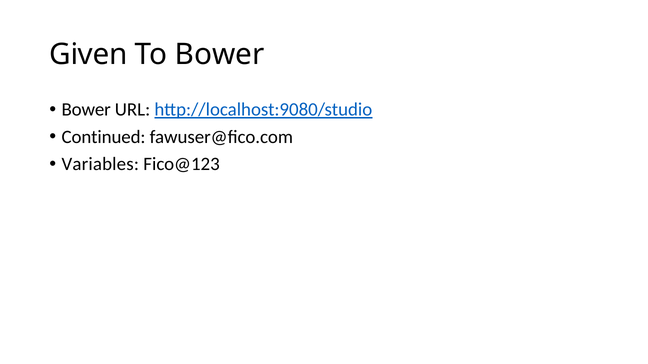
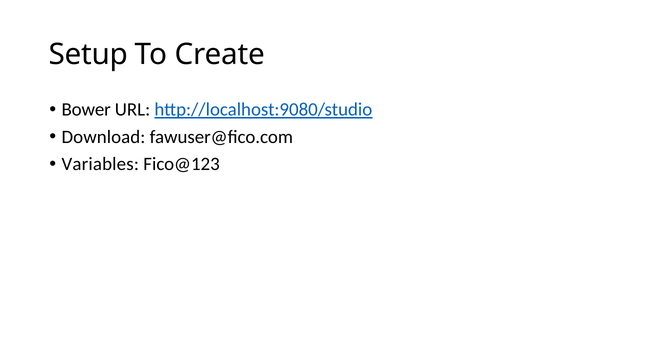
Given: Given -> Setup (88, 54)
To Bower: Bower -> Create (220, 54)
Continued: Continued -> Download (103, 137)
